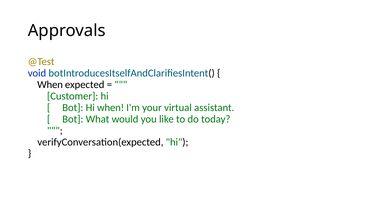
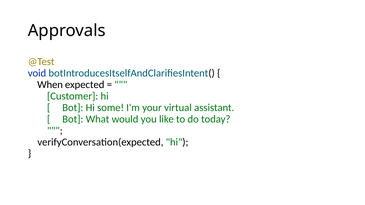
Hi when: when -> some (111, 108)
